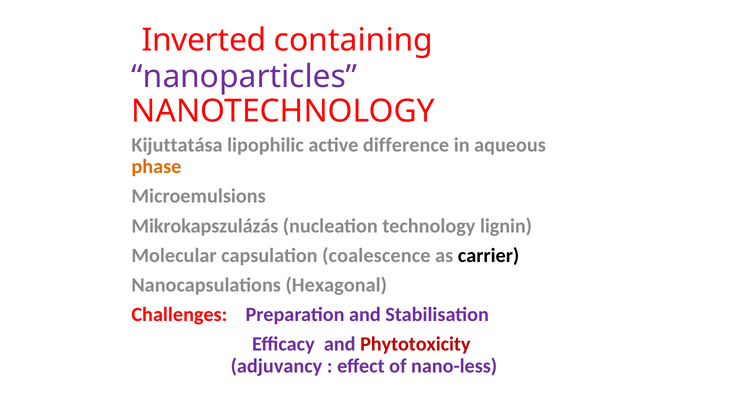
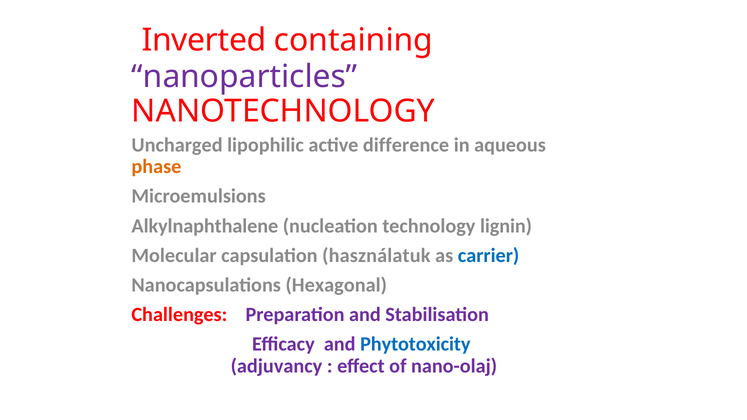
Kijuttatása: Kijuttatása -> Uncharged (177, 145)
Mikrokapszulázás: Mikrokapszulázás -> Alkylnaphthalene (205, 226)
coalescence: coalescence -> használatuk (376, 256)
carrier colour: black -> blue (489, 256)
Phytotoxicity colour: red -> blue (415, 344)
nano-less: nano-less -> nano-olaj (454, 366)
